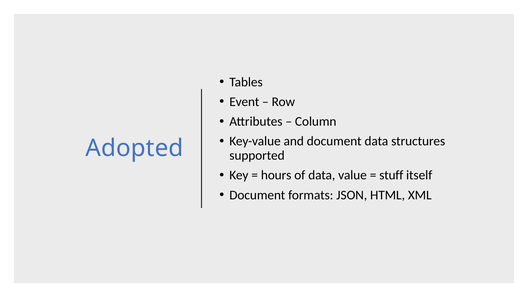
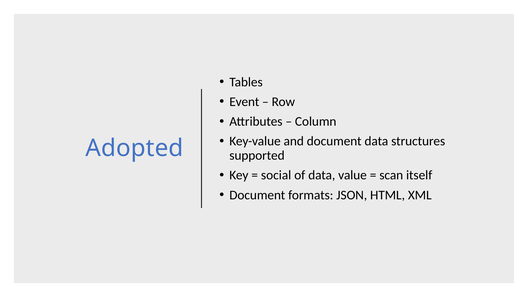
hours: hours -> social (276, 175)
stuff: stuff -> scan (391, 175)
